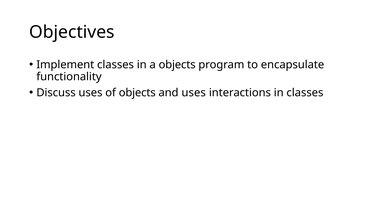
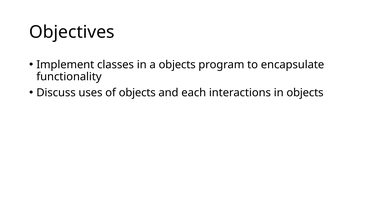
and uses: uses -> each (194, 93)
in classes: classes -> objects (305, 93)
